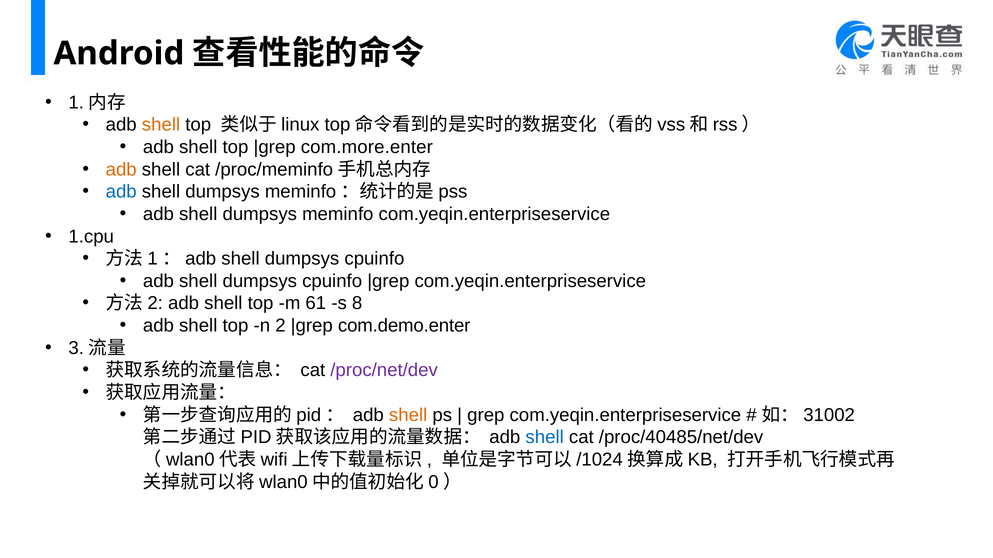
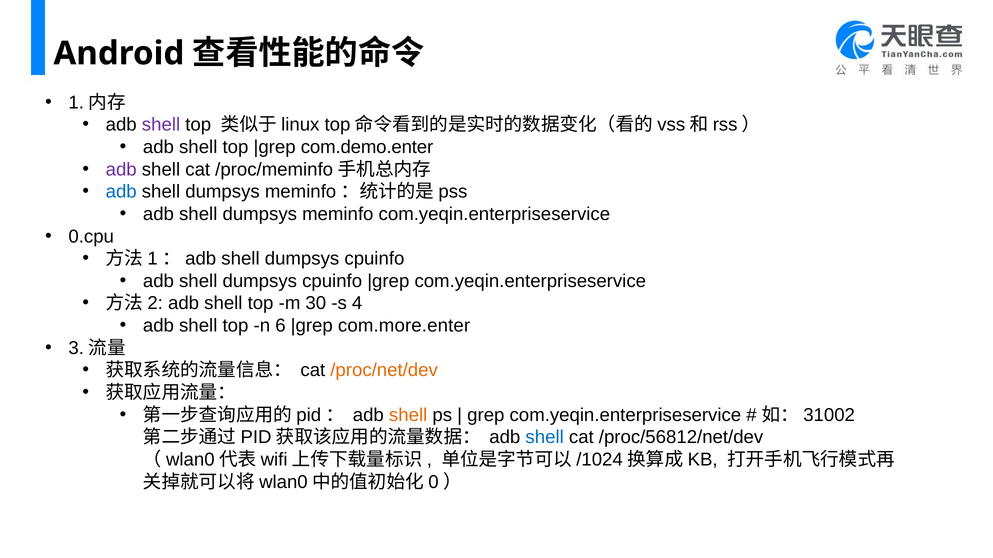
shell colour: orange -> purple (161, 125)
com.more.enter: com.more.enter -> com.demo.enter (367, 147)
adb colour: orange -> purple (121, 170)
1.cpu: 1.cpu -> 0.cpu (91, 237)
61: 61 -> 30 (316, 304)
8: 8 -> 4 (357, 304)
2: 2 -> 6 (280, 326)
com.demo.enter: com.demo.enter -> com.more.enter (404, 326)
/proc/net/dev colour: purple -> orange (384, 371)
/proc/40485/net/dev: /proc/40485/net/dev -> /proc/56812/net/dev (681, 438)
